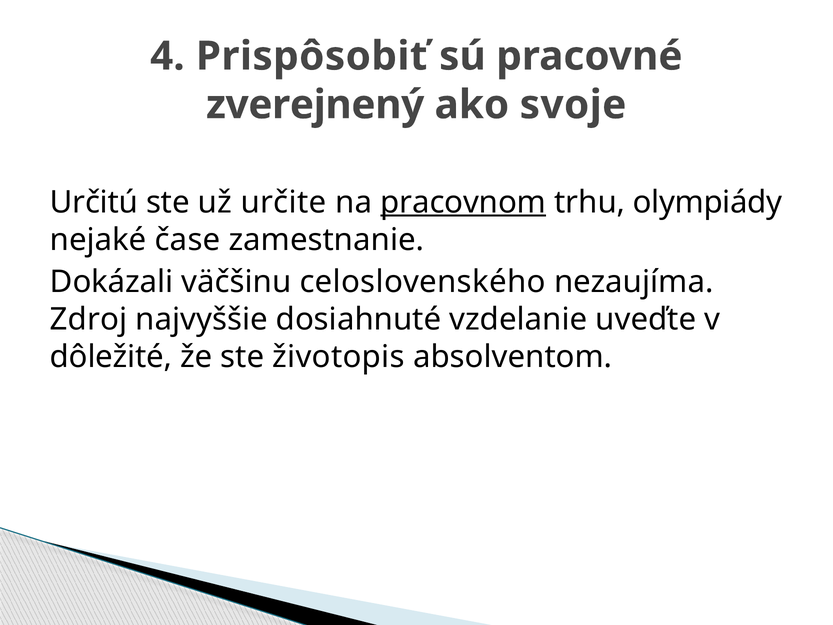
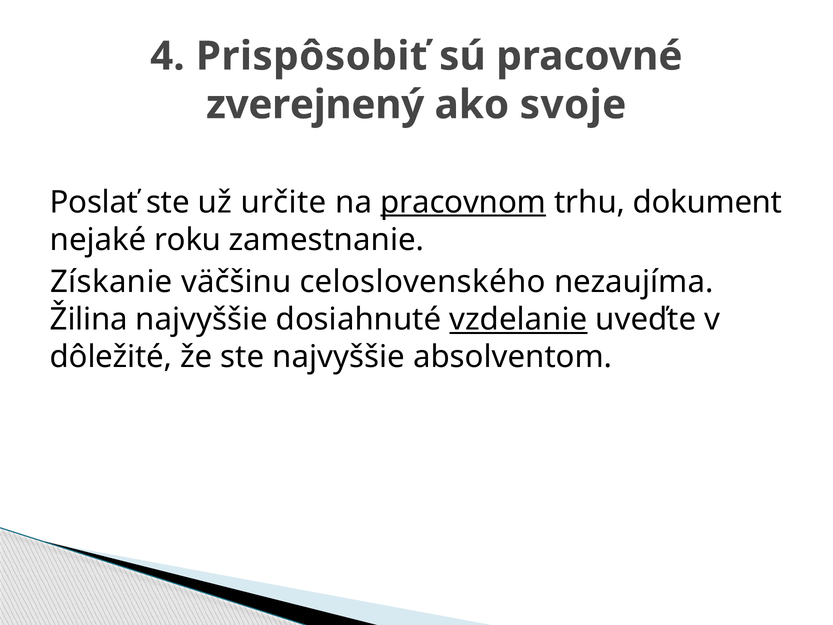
Určitú: Určitú -> Poslať (94, 202)
olympiády: olympiády -> dokument (708, 202)
čase: čase -> roku (188, 240)
Dokázali: Dokázali -> Získanie (111, 282)
Zdroj: Zdroj -> Žilina (89, 319)
vzdelanie underline: none -> present (518, 319)
ste životopis: životopis -> najvyššie (339, 357)
